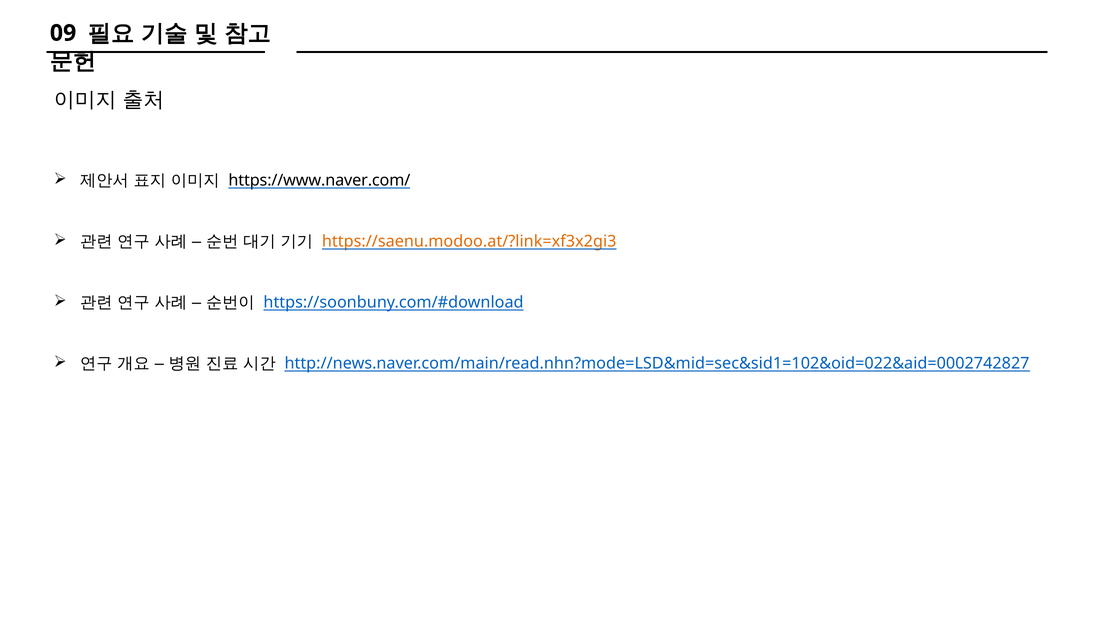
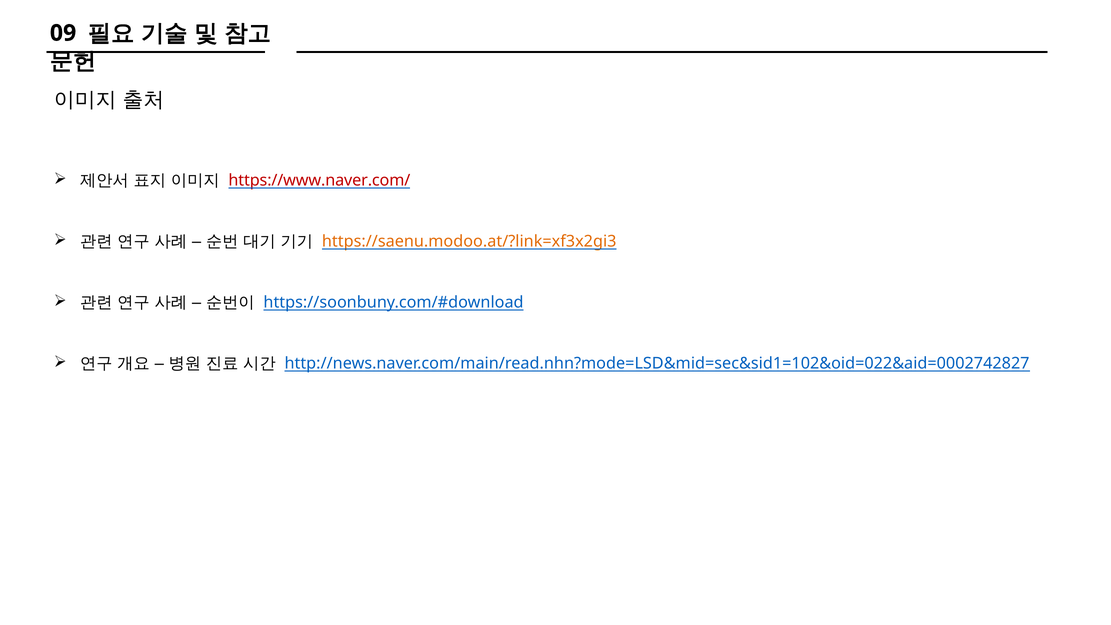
https://www.naver.com/ colour: black -> red (319, 180)
